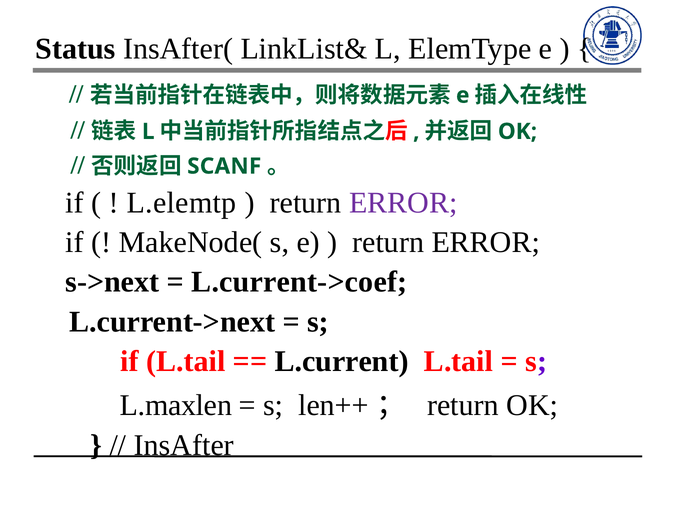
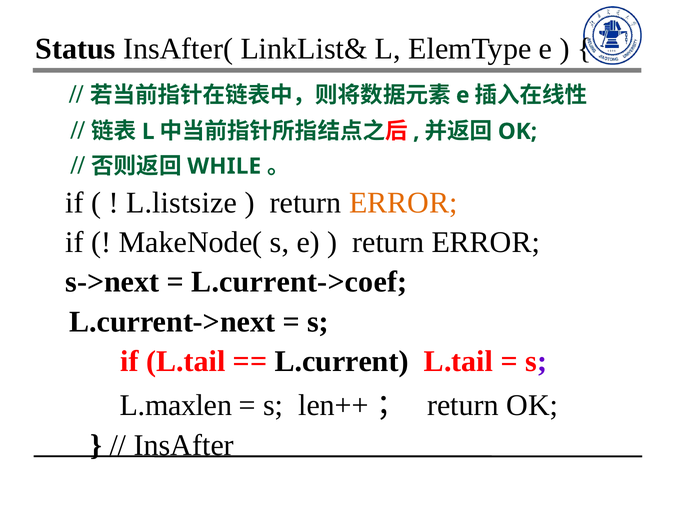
SCANF: SCANF -> WHILE (224, 166)
L.elemtp: L.elemtp -> L.listsize (182, 203)
ERROR colour: purple -> orange (403, 203)
